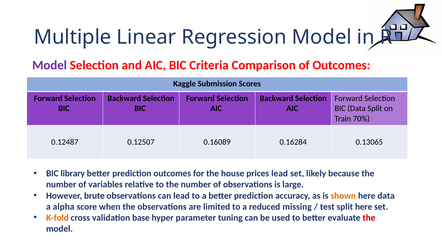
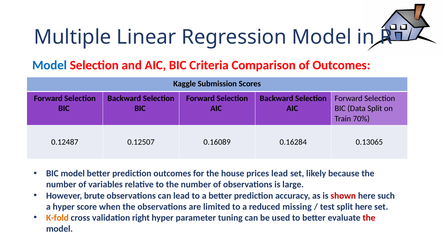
Model colour: purple -> blue (50, 65)
BIC library: library -> model (73, 173)
shown colour: orange -> red (343, 195)
here data: data -> such (386, 195)
a alpha: alpha -> hyper (64, 206)
base: base -> right (141, 217)
